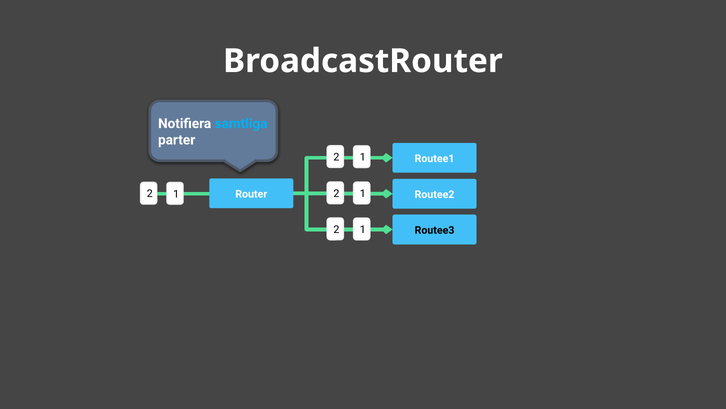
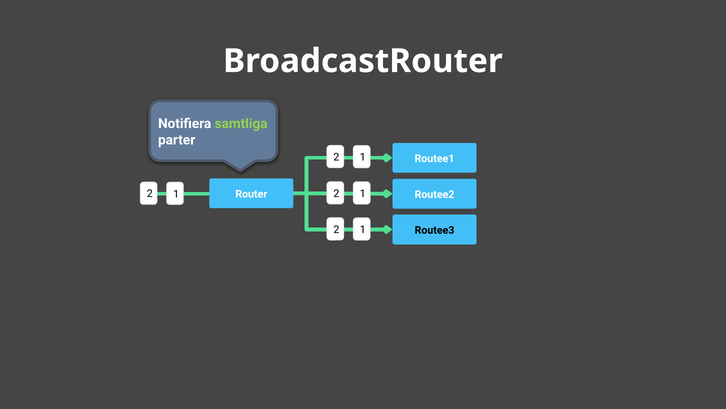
samtliga colour: light blue -> light green (241, 123)
